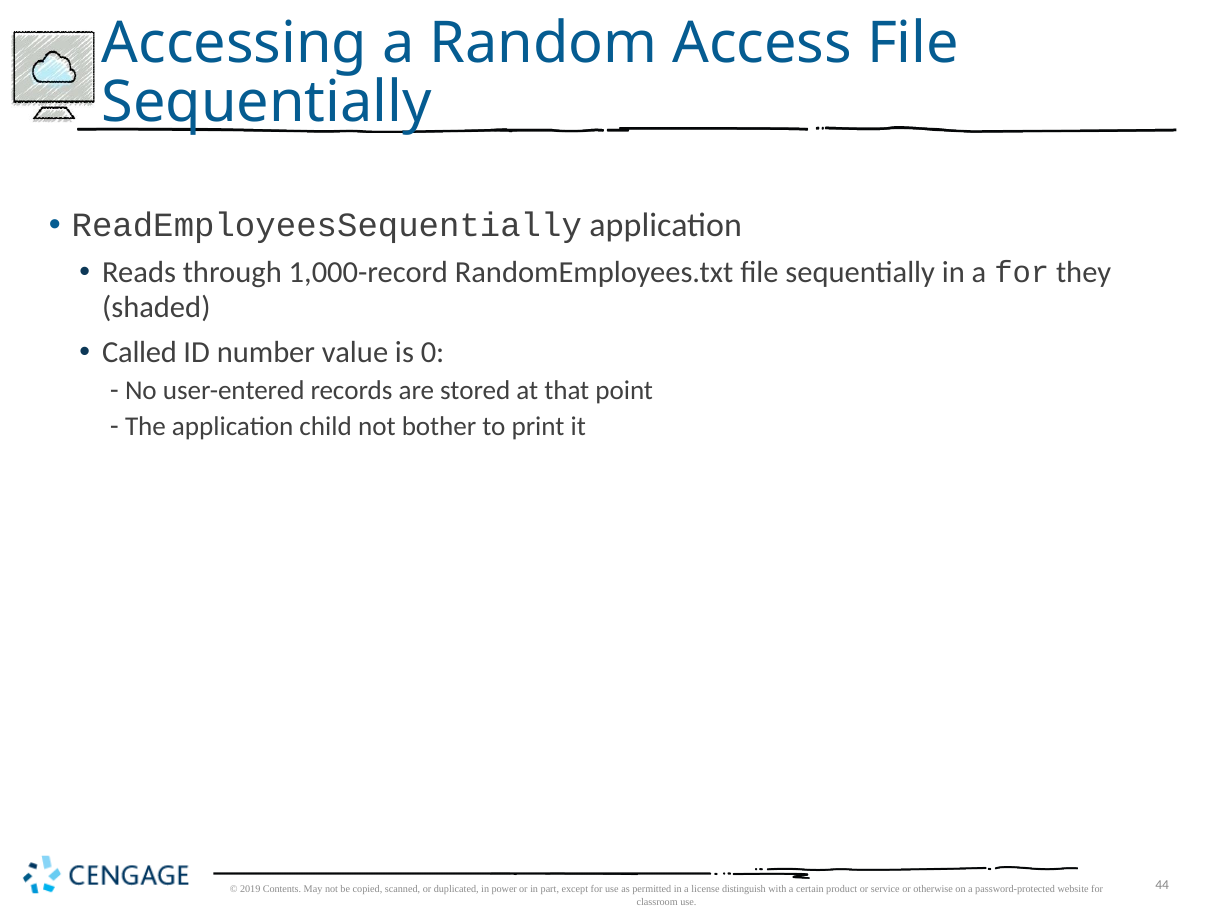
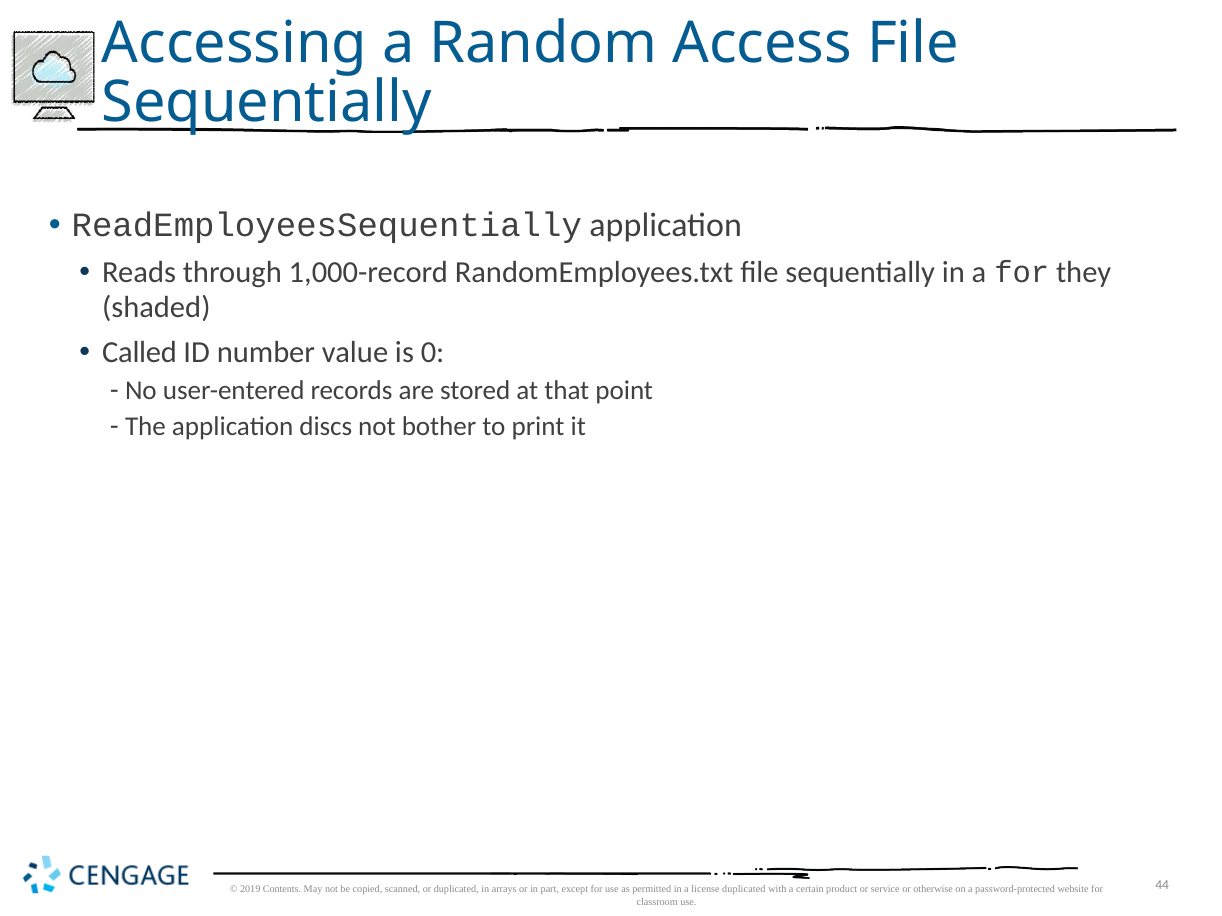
child: child -> discs (326, 427)
power: power -> arrays (504, 890)
license distinguish: distinguish -> duplicated (744, 890)
